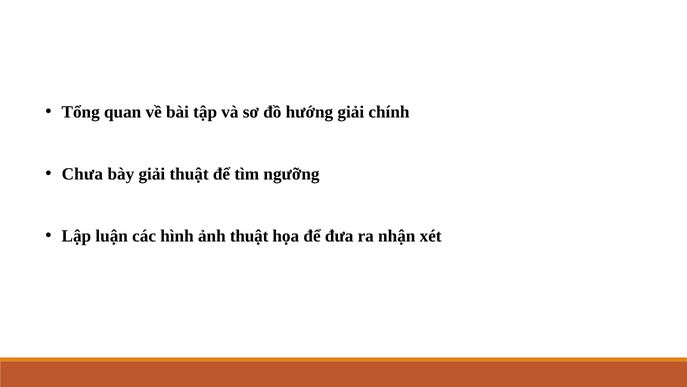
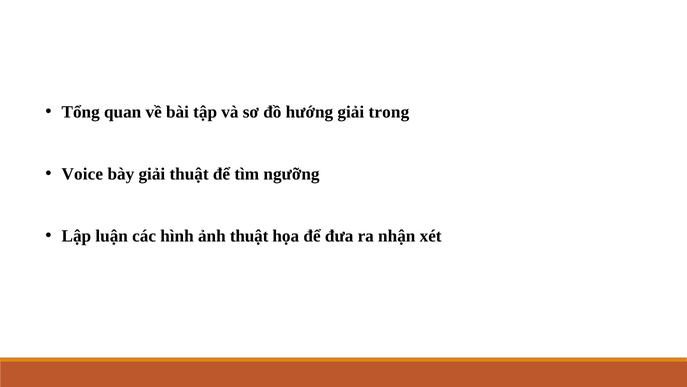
chính: chính -> trong (389, 112)
Chưa: Chưa -> Voice (82, 174)
